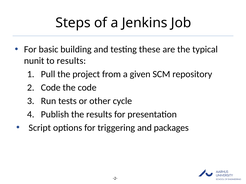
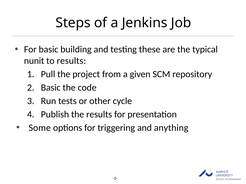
Code: Code -> Basic (51, 88)
Script: Script -> Some (40, 128)
packages: packages -> anything (171, 128)
